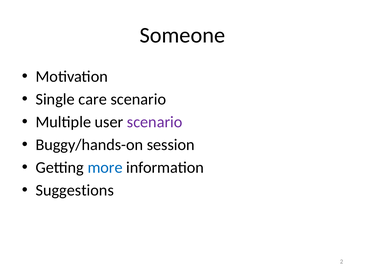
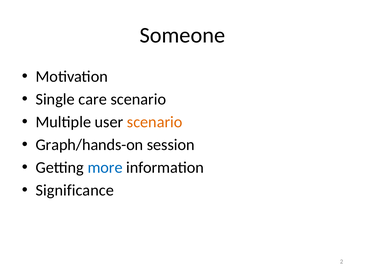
scenario colour: purple -> orange (155, 122)
Buggy/hands-on: Buggy/hands-on -> Graph/hands-on (89, 145)
Suggestions: Suggestions -> Significance (75, 190)
